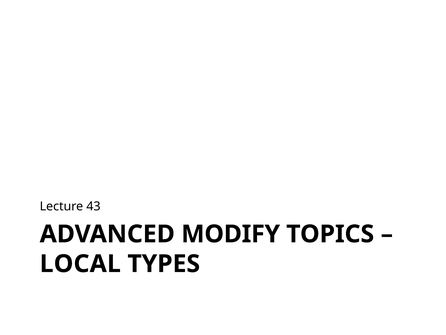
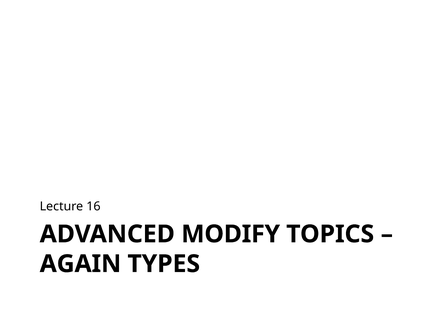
43: 43 -> 16 (93, 206)
LOCAL: LOCAL -> AGAIN (80, 263)
